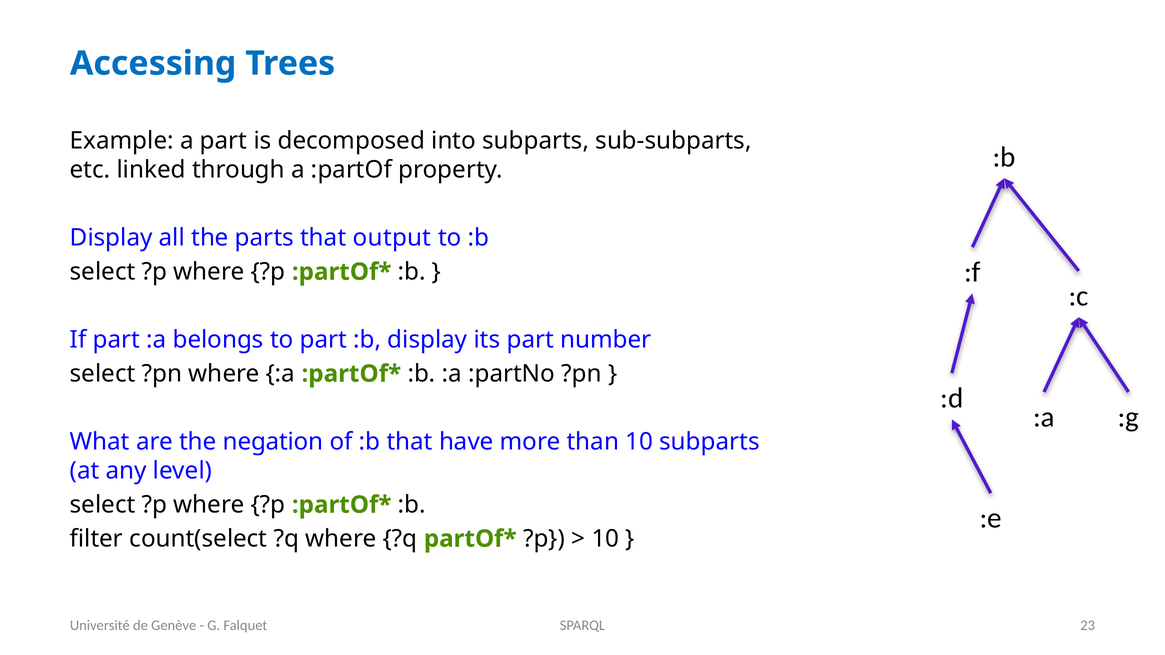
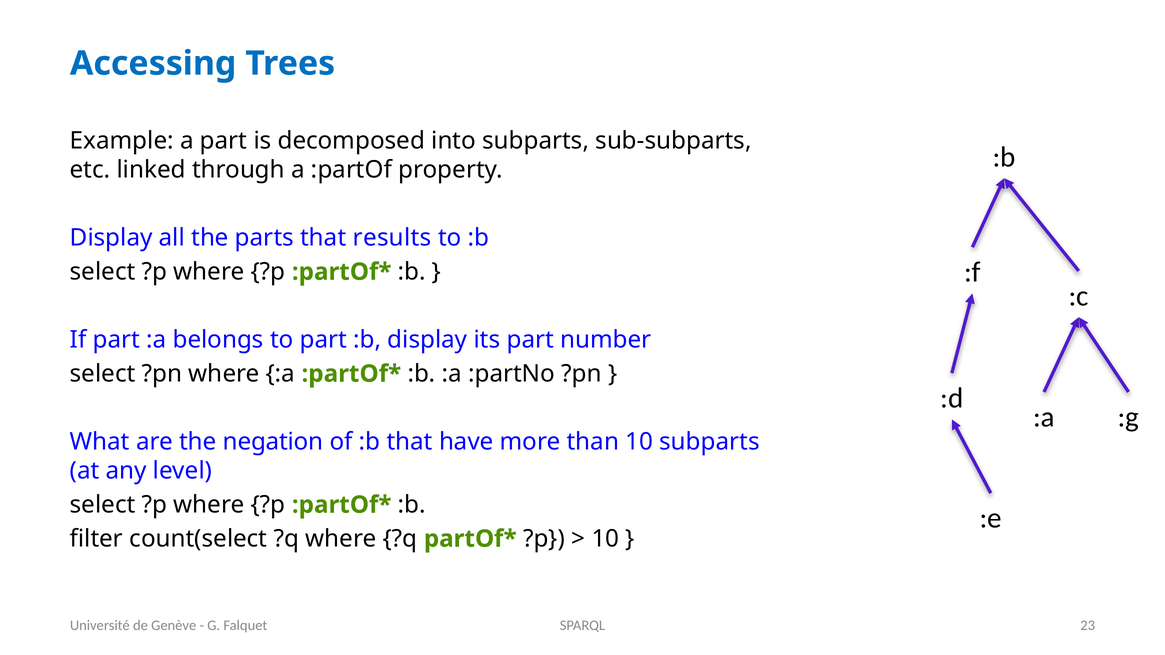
output: output -> results (392, 238)
